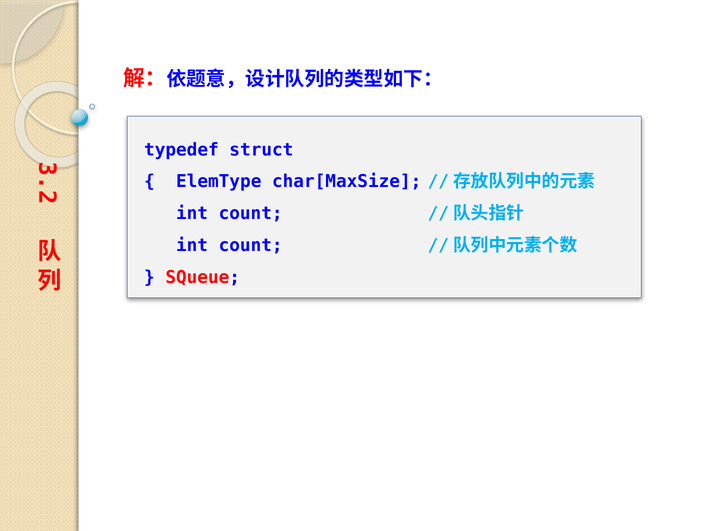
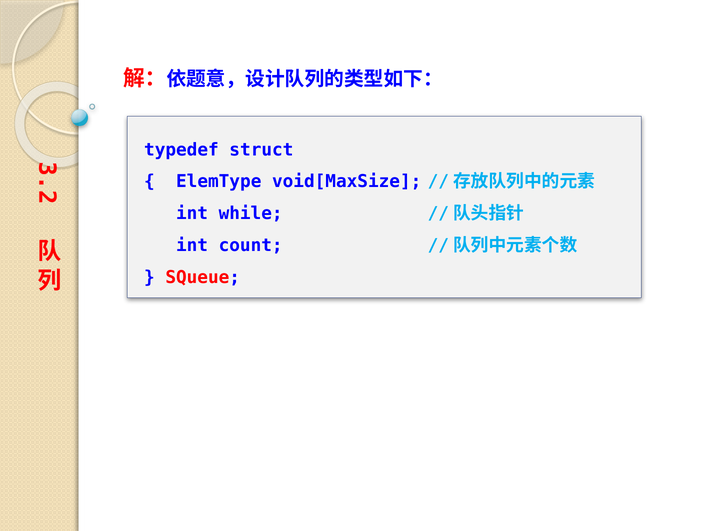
char[MaxSize: char[MaxSize -> void[MaxSize (347, 182)
count: count -> while (251, 214)
